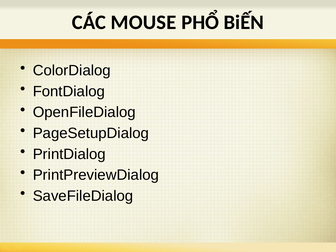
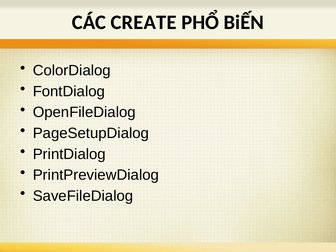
MOUSE: MOUSE -> CREATE (144, 22)
